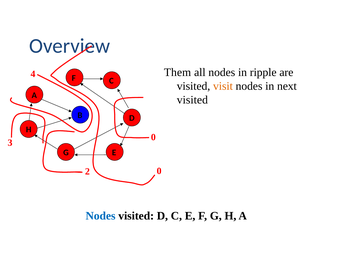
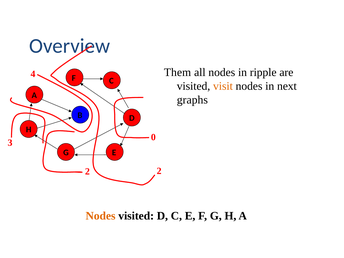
visited: visited -> graphs (192, 100)
2 0: 0 -> 2 (159, 171)
Nodes colour: blue -> orange (101, 216)
